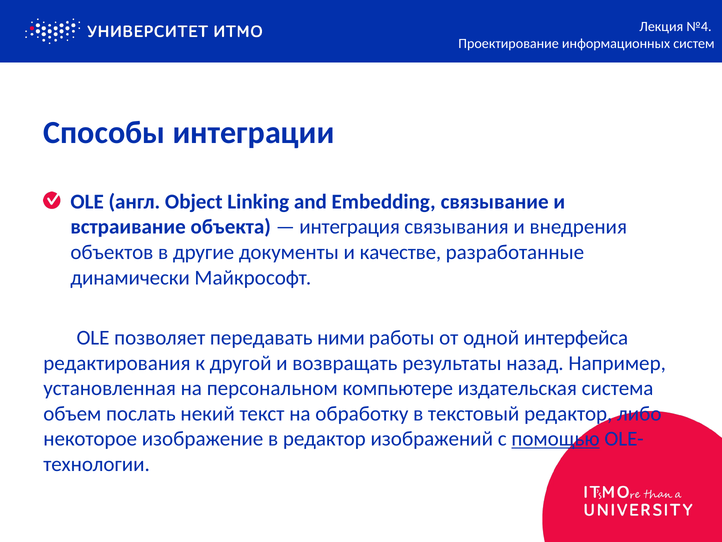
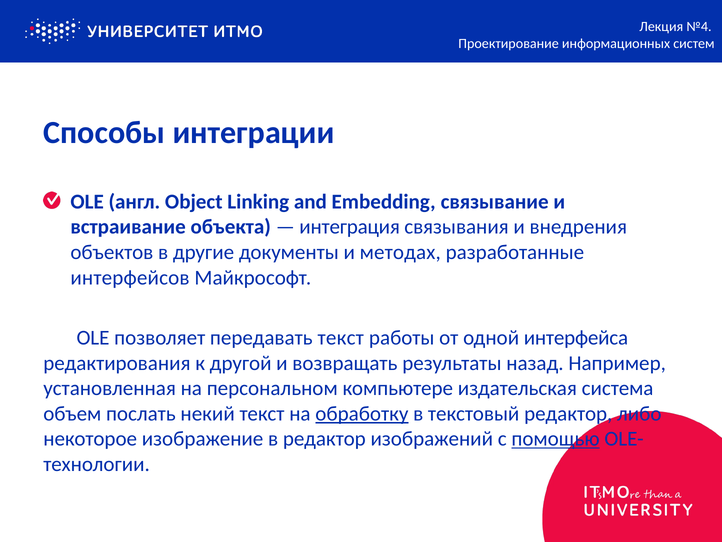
качестве: качестве -> методах (400, 252)
динамически: динамически -> интерфейсов (130, 277)
передавать ними: ними -> текст (341, 338)
обработку underline: none -> present (362, 413)
